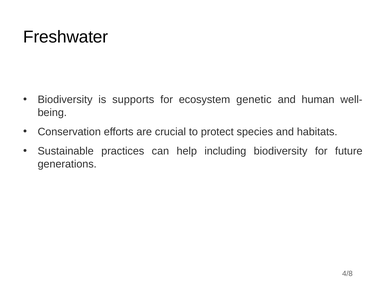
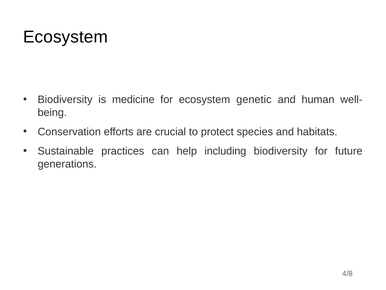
Freshwater: Freshwater -> Ecosystem (66, 37)
supports: supports -> medicine (133, 99)
